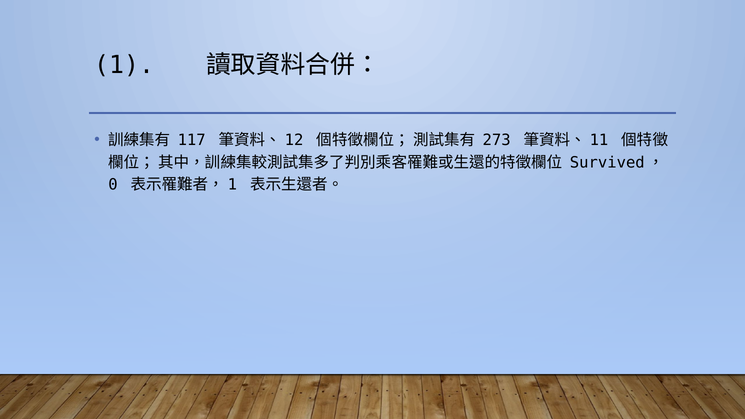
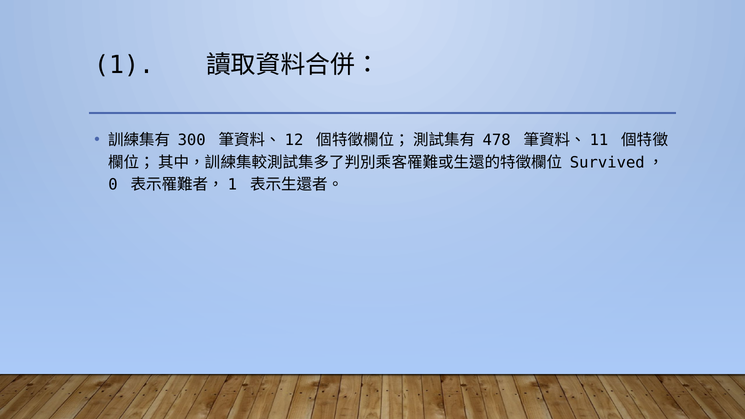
117: 117 -> 300 (192, 140)
273: 273 -> 478 (497, 140)
